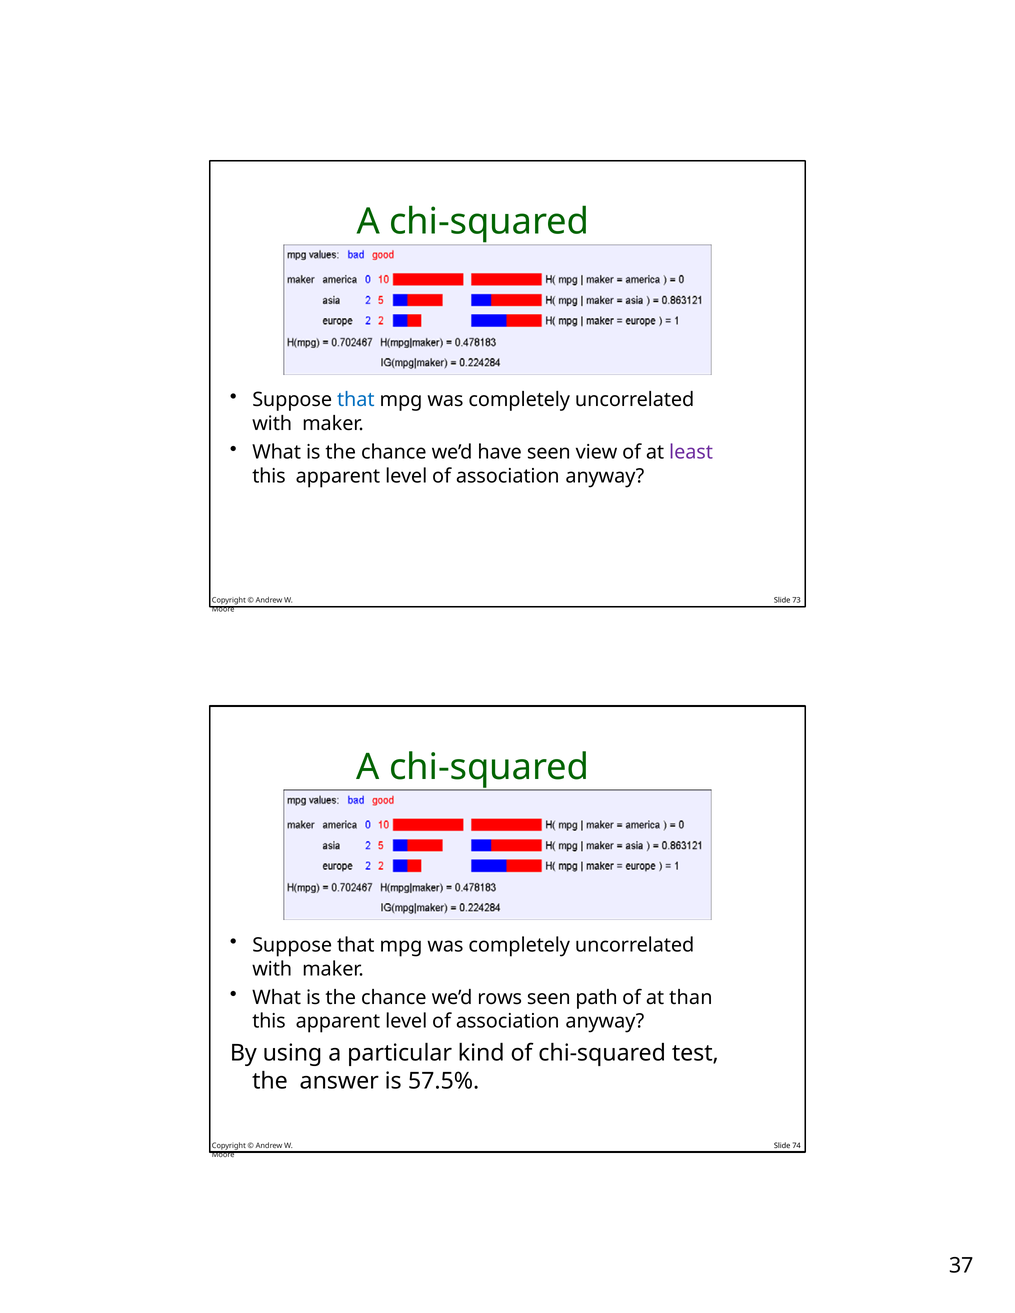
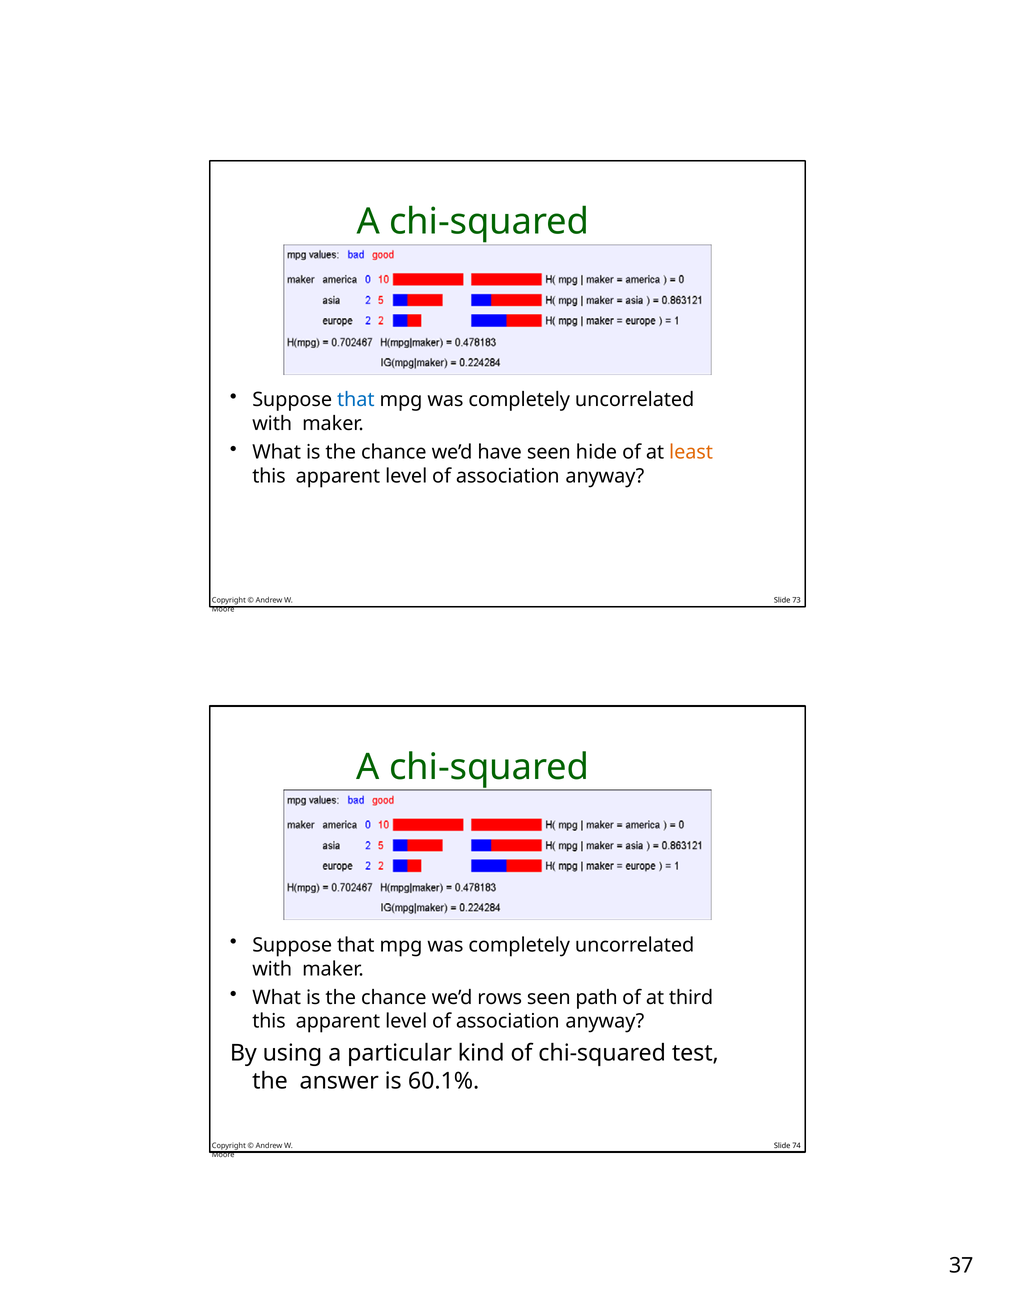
view: view -> hide (596, 452)
least colour: purple -> orange (691, 452)
than: than -> third (691, 998)
57.5%: 57.5% -> 60.1% (444, 1081)
